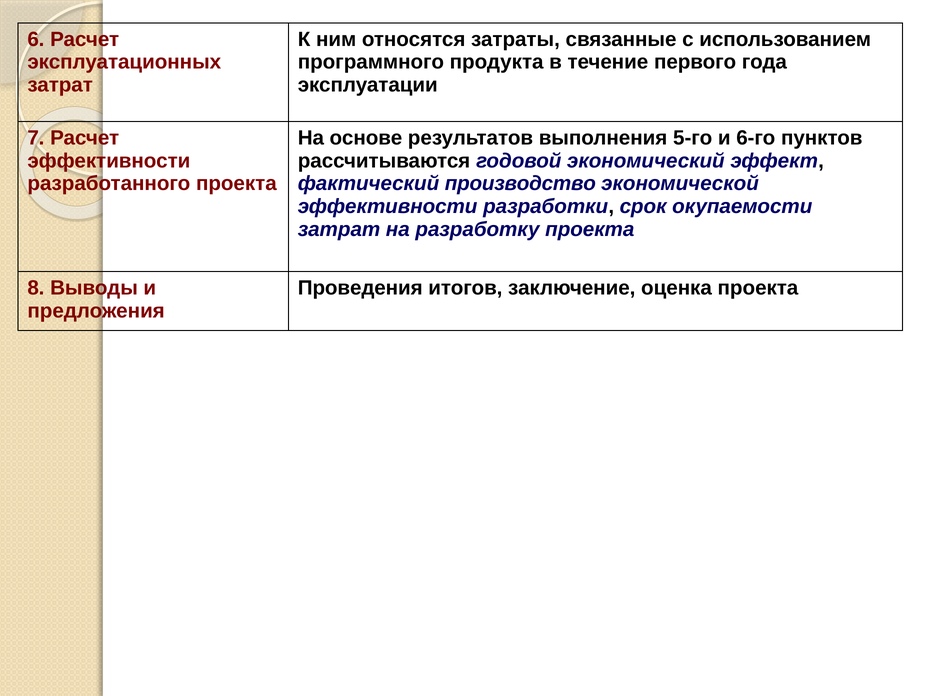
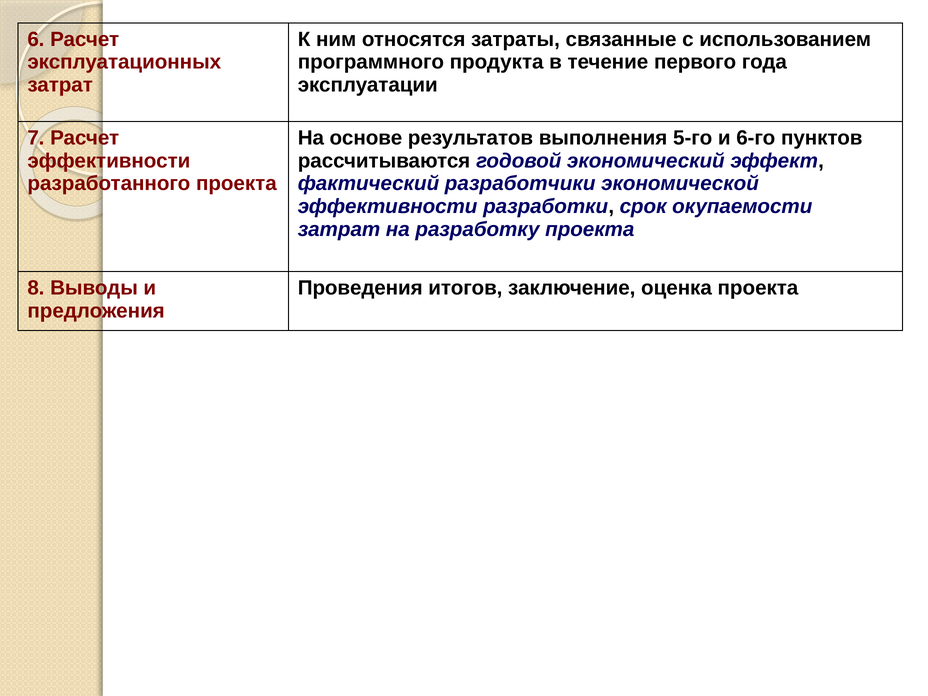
производство: производство -> разработчики (520, 184)
